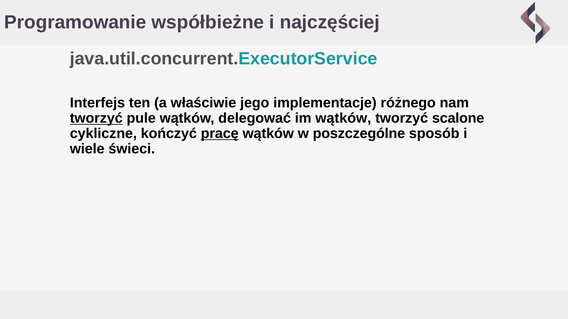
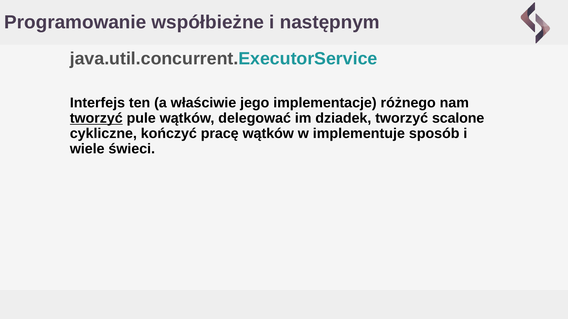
najczęściej: najczęściej -> następnym (330, 22)
im wątków: wątków -> dziadek (343, 118)
pracę underline: present -> none (220, 134)
poszczególne: poszczególne -> implementuje (359, 134)
